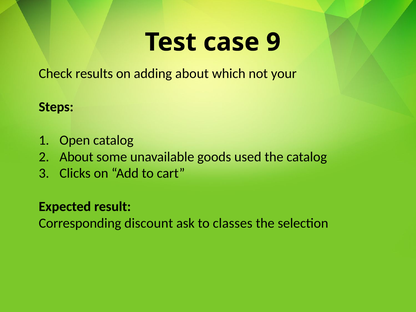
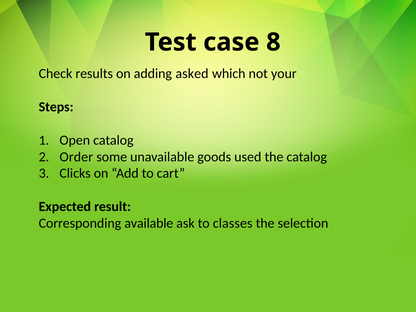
9: 9 -> 8 (273, 42)
adding about: about -> asked (192, 74)
About: About -> Order (76, 157)
discount: discount -> available (149, 223)
